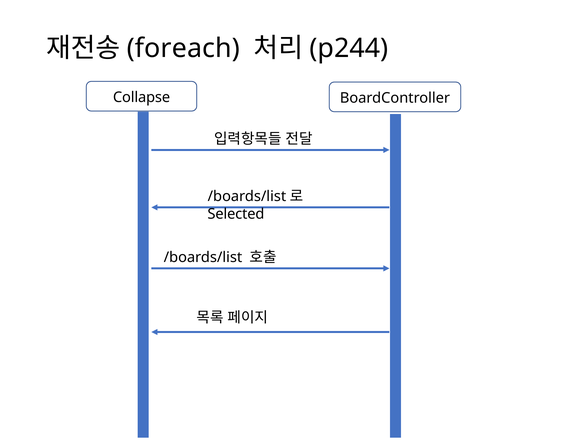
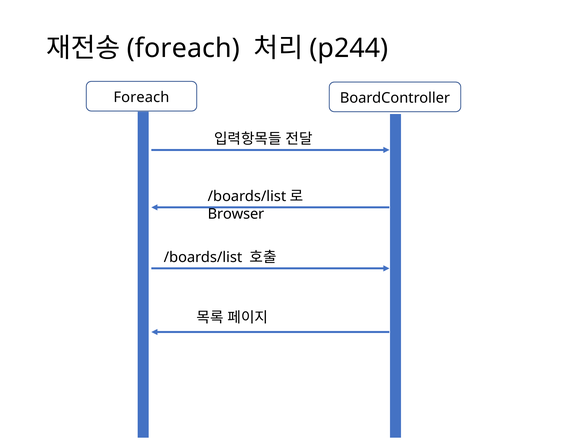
Collapse: Collapse -> Foreach (141, 97)
Selected: Selected -> Browser (236, 214)
